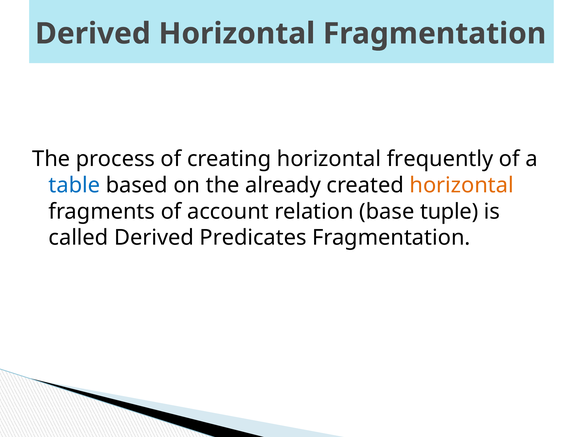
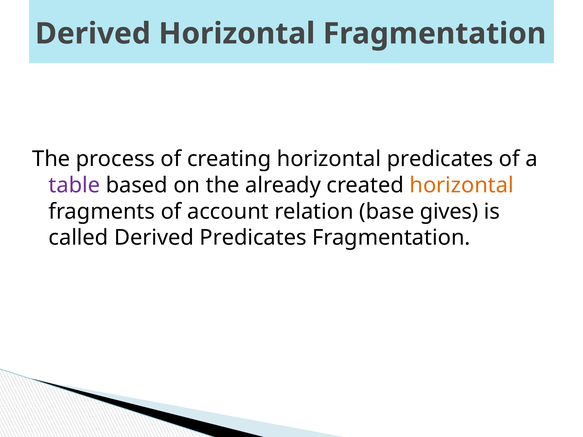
horizontal frequently: frequently -> predicates (440, 159)
table colour: blue -> purple (74, 185)
tuple: tuple -> gives (449, 212)
